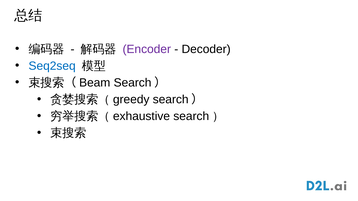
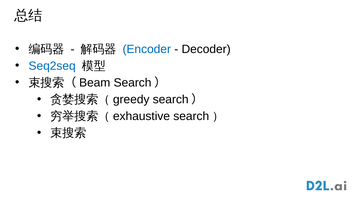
Encoder colour: purple -> blue (147, 49)
